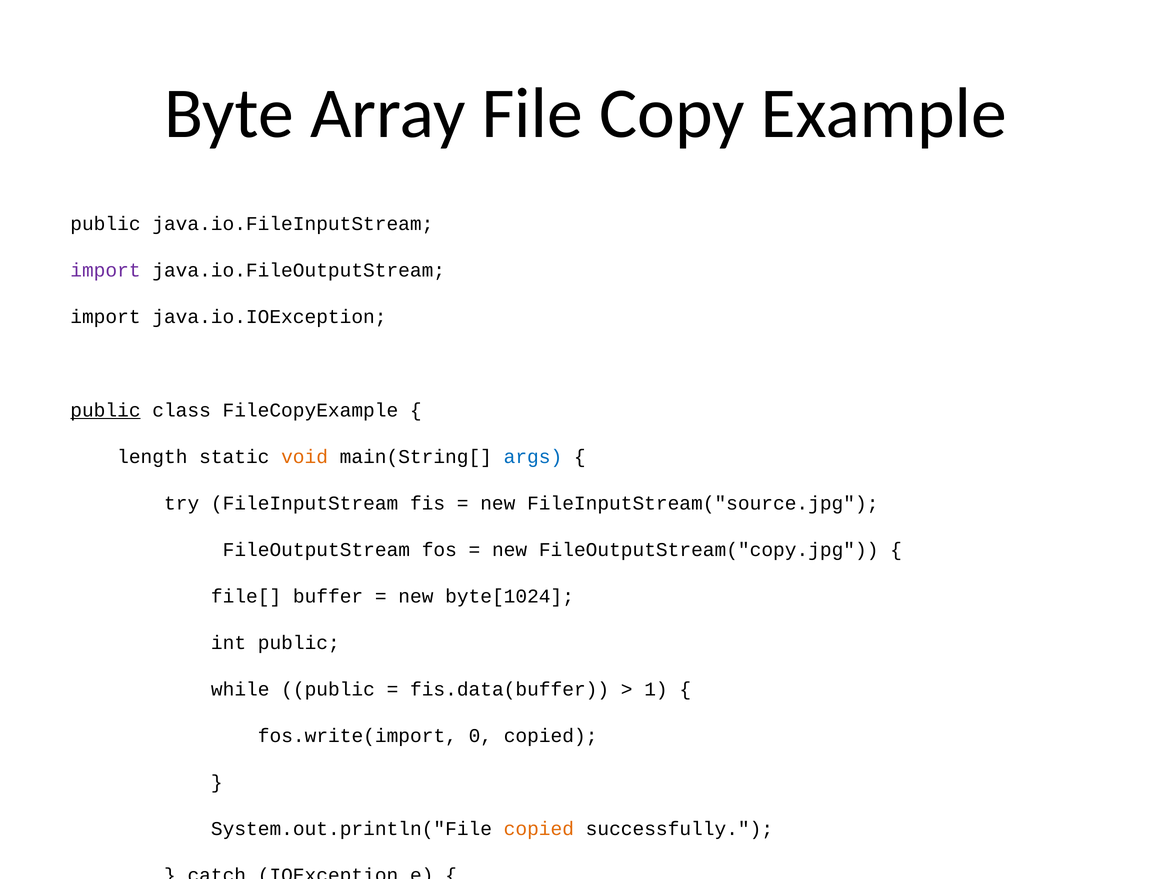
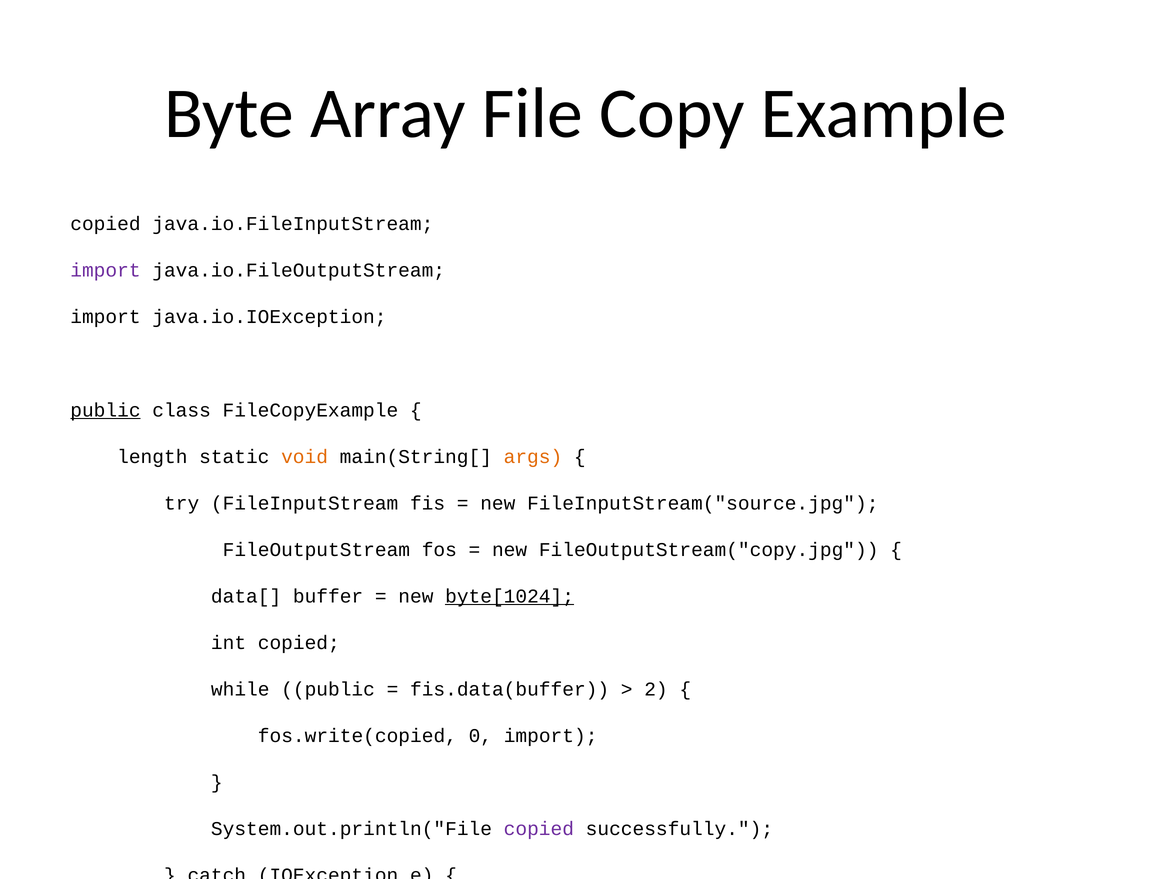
public: public -> copied (105, 224)
args colour: blue -> orange (533, 457)
file[: file[ -> data[ (246, 596)
byte[1024 underline: none -> present (510, 596)
int public: public -> copied (299, 643)
1: 1 -> 2 (656, 689)
fos.write(import: fos.write(import -> fos.write(copied (357, 736)
0 copied: copied -> import (551, 736)
copied colour: orange -> purple (539, 829)
